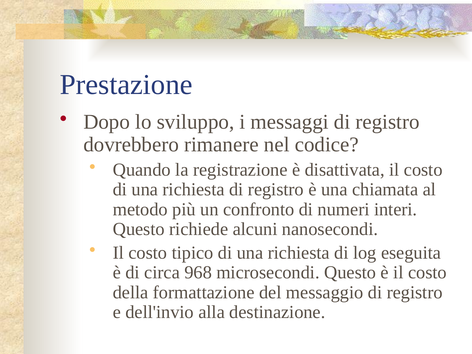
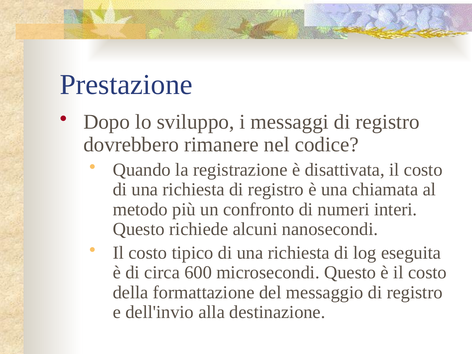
968: 968 -> 600 (198, 272)
